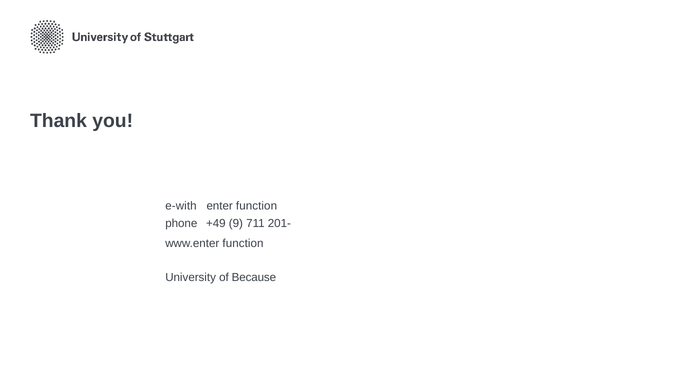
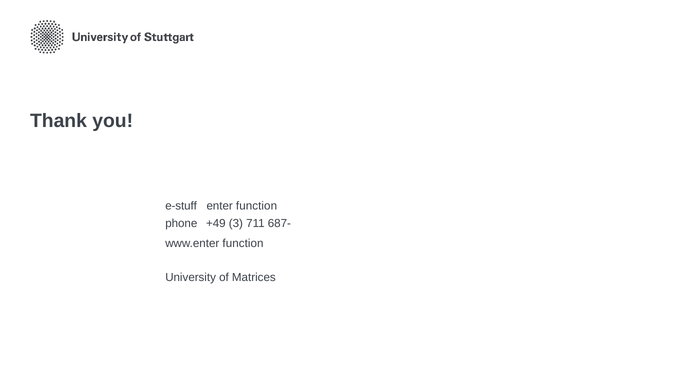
e-with: e-with -> e-stuff (181, 206)
9: 9 -> 3 (236, 224)
201-: 201- -> 687- (279, 224)
Because: Because -> Matrices (254, 277)
